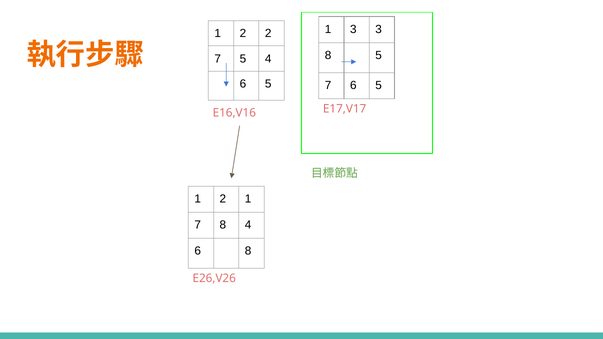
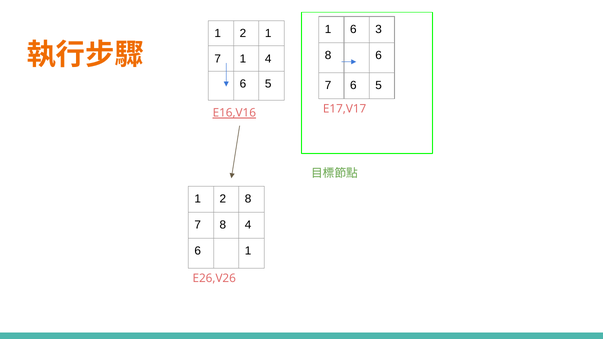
1 3: 3 -> 6 (353, 29)
2 2: 2 -> 1 (268, 34)
8 5: 5 -> 6 (379, 55)
7 5: 5 -> 1 (243, 59)
E16,V16 underline: none -> present (234, 113)
2 1: 1 -> 8 (248, 199)
6 8: 8 -> 1 (248, 251)
